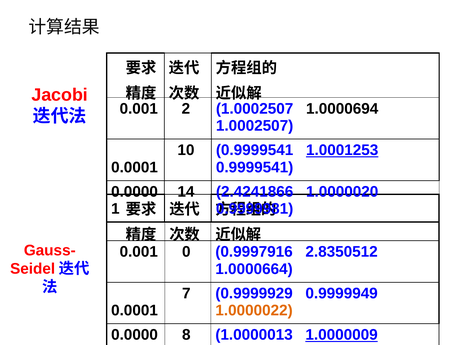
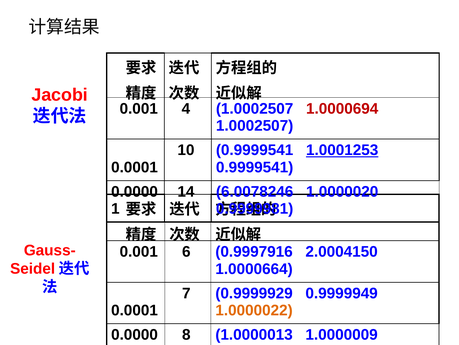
2: 2 -> 4 (186, 108)
1.0000694 colour: black -> red (342, 108)
2.4241866: 2.4241866 -> 6.0078246 (255, 191)
0: 0 -> 6 (186, 251)
2.8350512: 2.8350512 -> 2.0004150 (342, 251)
1.0000009 underline: present -> none (342, 334)
